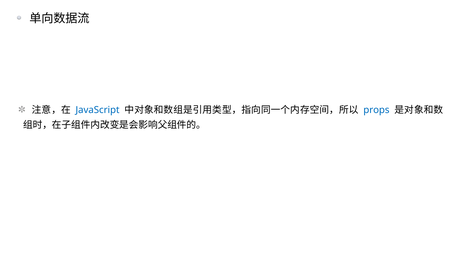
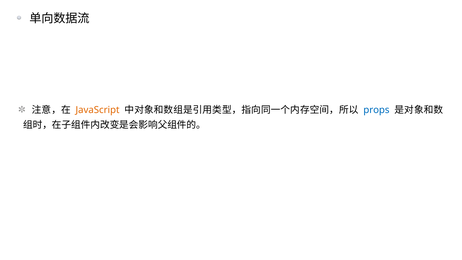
JavaScript colour: blue -> orange (98, 110)
